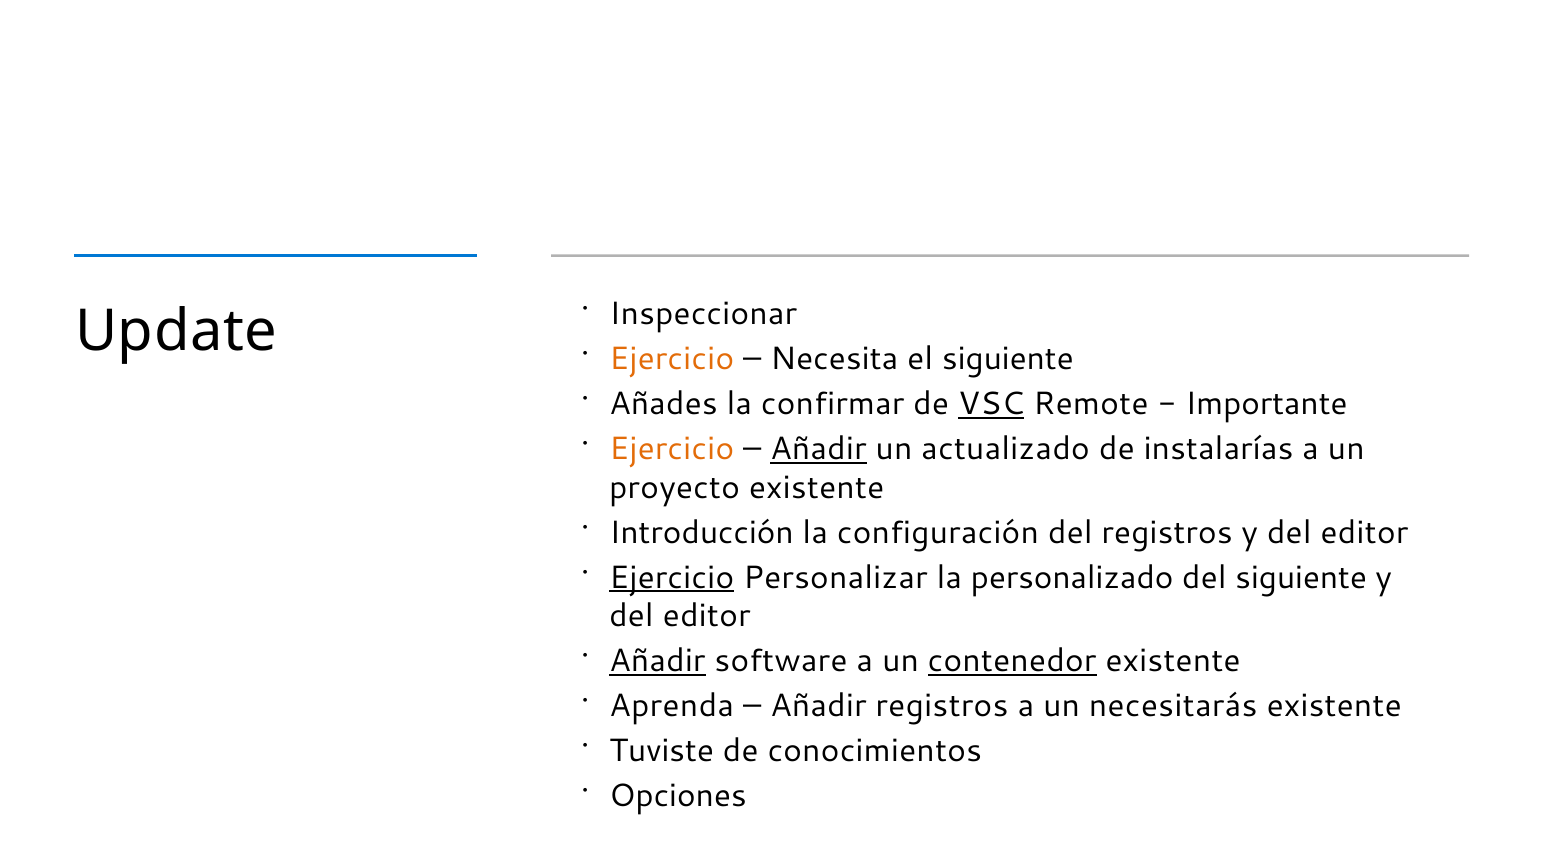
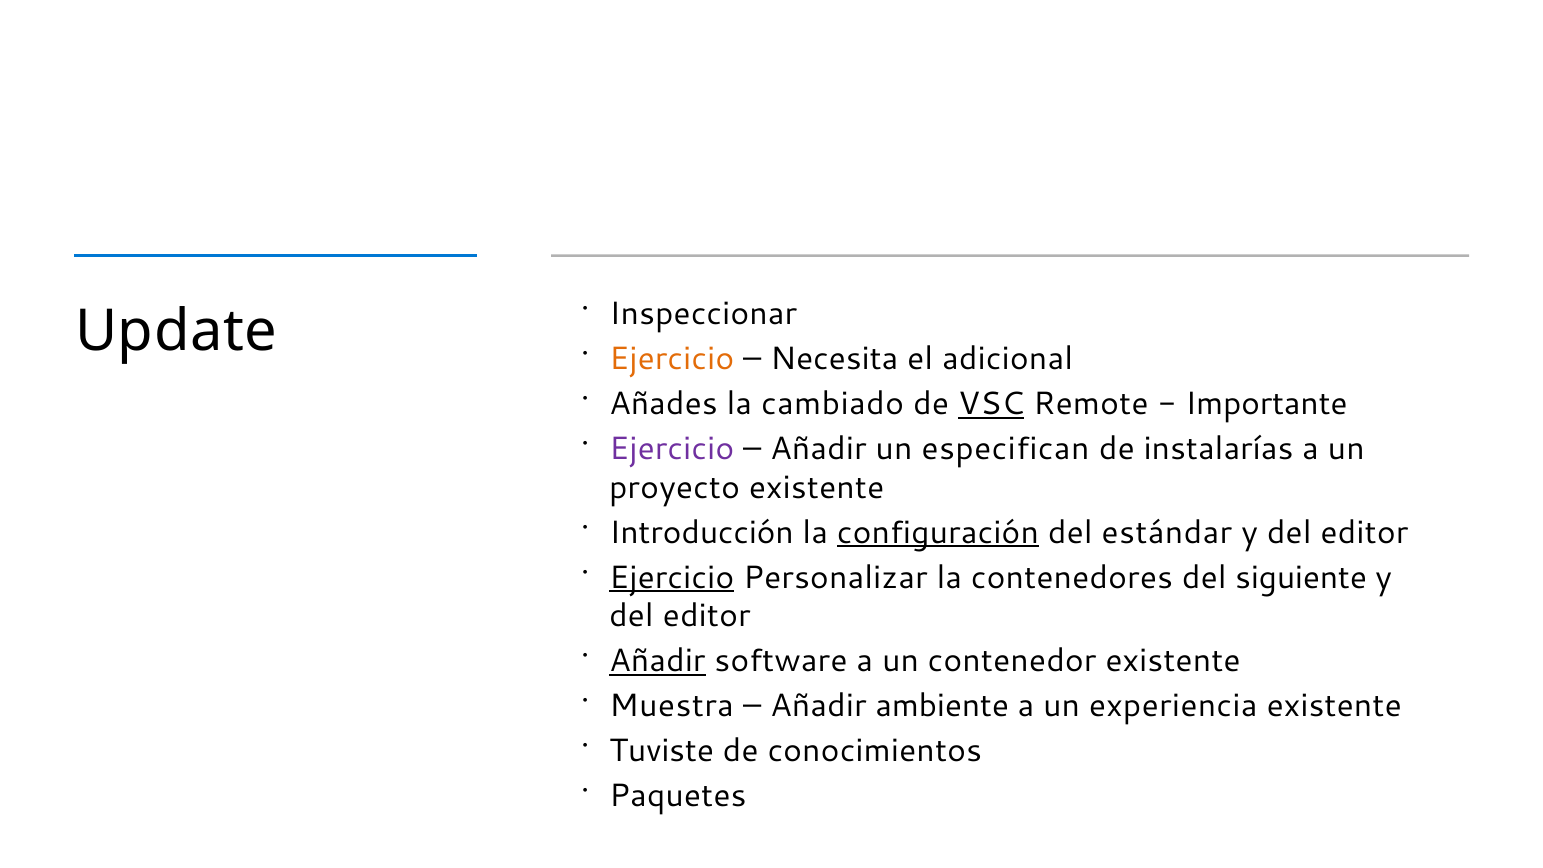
el siguiente: siguiente -> adicional (1008, 359)
confirmar: confirmar -> cambiado (833, 404)
Ejercicio colour: orange -> purple (672, 449)
Añadir underline: present -> none (818, 449)
actualizado: actualizado -> especifican (1005, 449)
configuración underline: none -> present (938, 533)
del registros: registros -> estándar (1167, 533)
personalizado: personalizado -> contenedores (1072, 578)
contenedor underline: present -> none (1012, 661)
Aprenda: Aprenda -> Muestra (672, 706)
Añadir registros: registros -> ambiente (942, 706)
necesitarás: necesitarás -> experiencia (1173, 706)
Opciones: Opciones -> Paquetes (678, 796)
